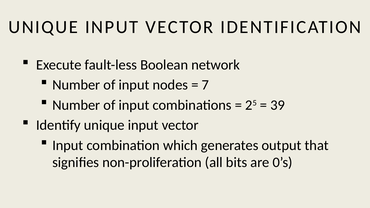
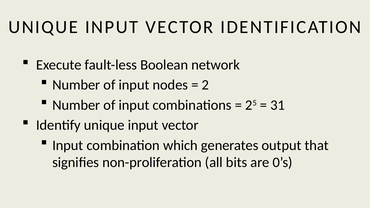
7: 7 -> 2 (205, 85)
39: 39 -> 31 (278, 105)
